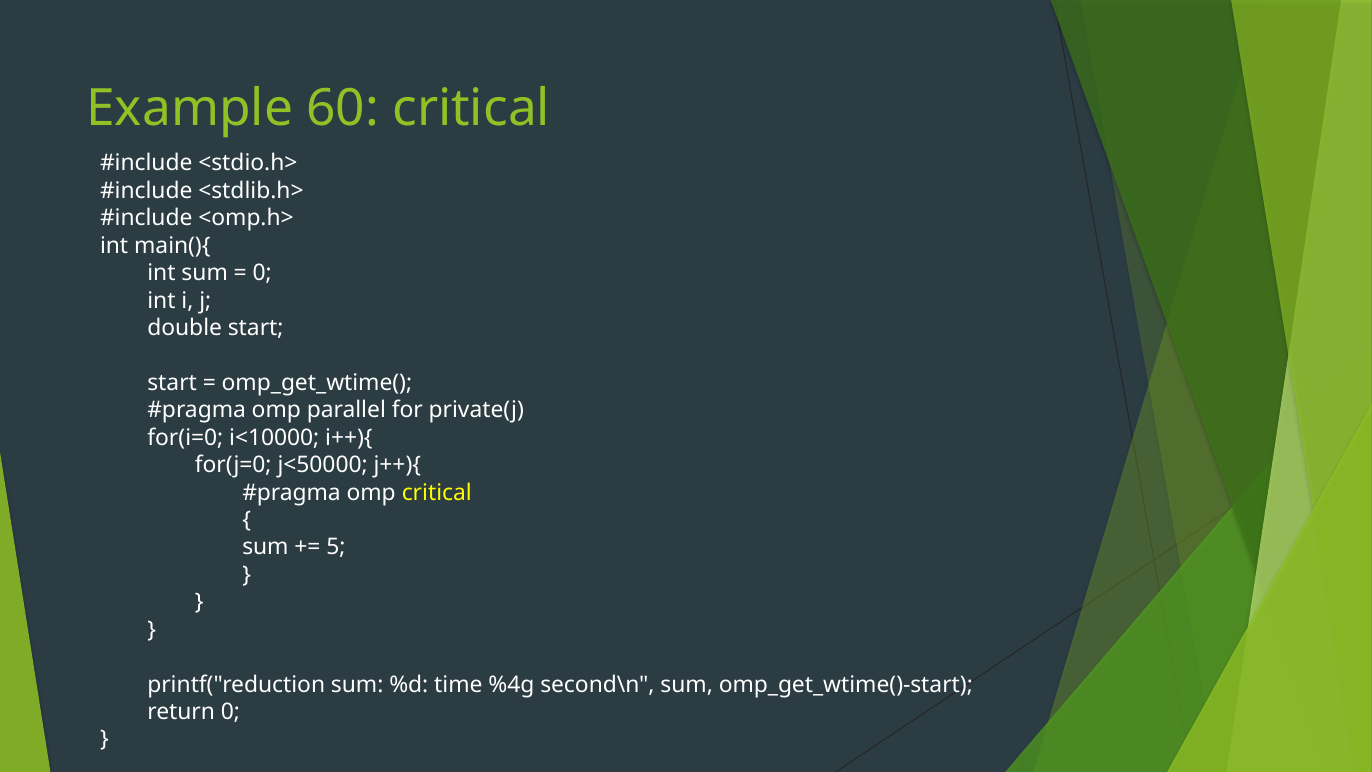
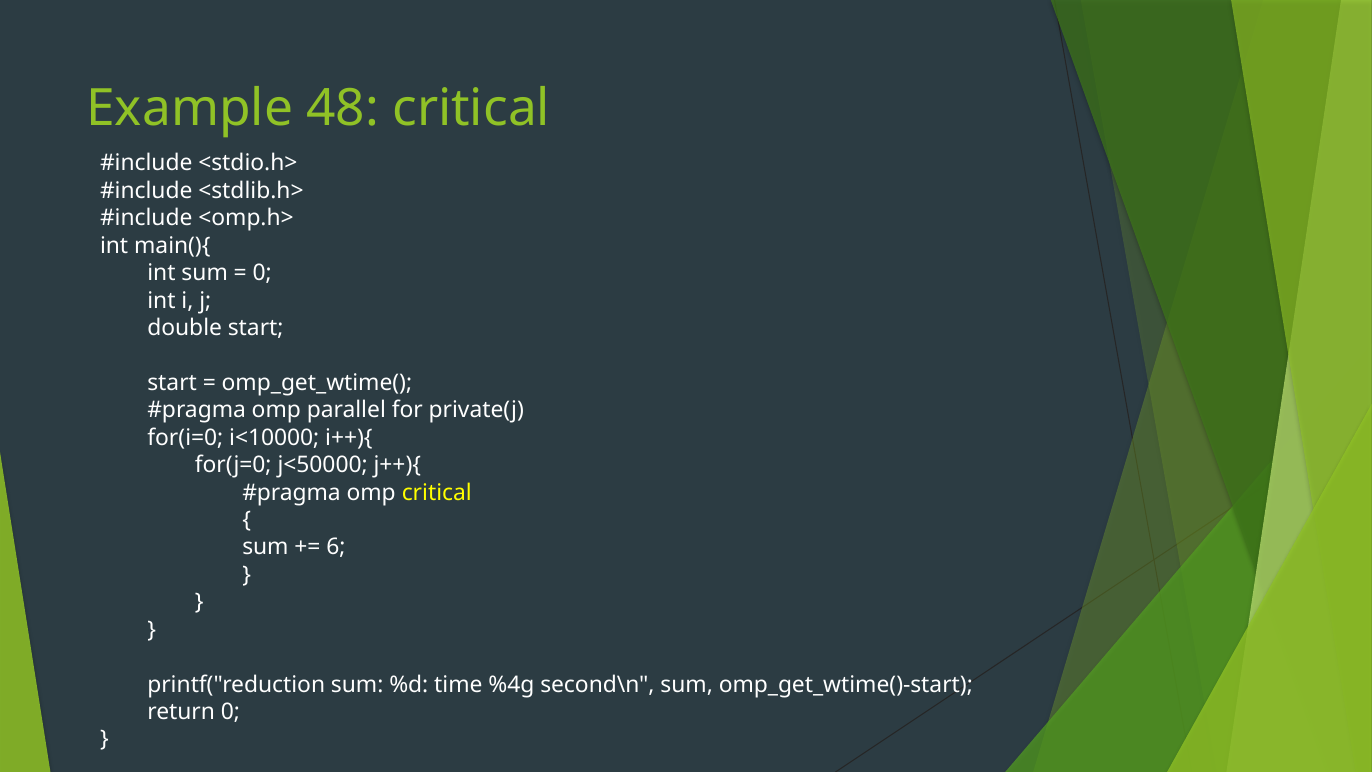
60: 60 -> 48 (343, 108)
5: 5 -> 6 (336, 547)
